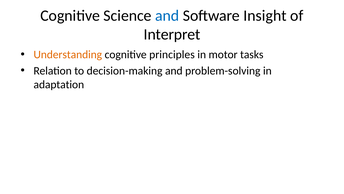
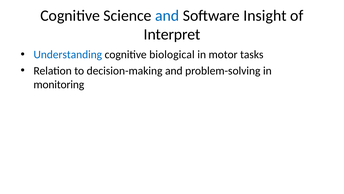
Understanding colour: orange -> blue (68, 55)
principles: principles -> biological (172, 55)
adaptation: adaptation -> monitoring (59, 84)
